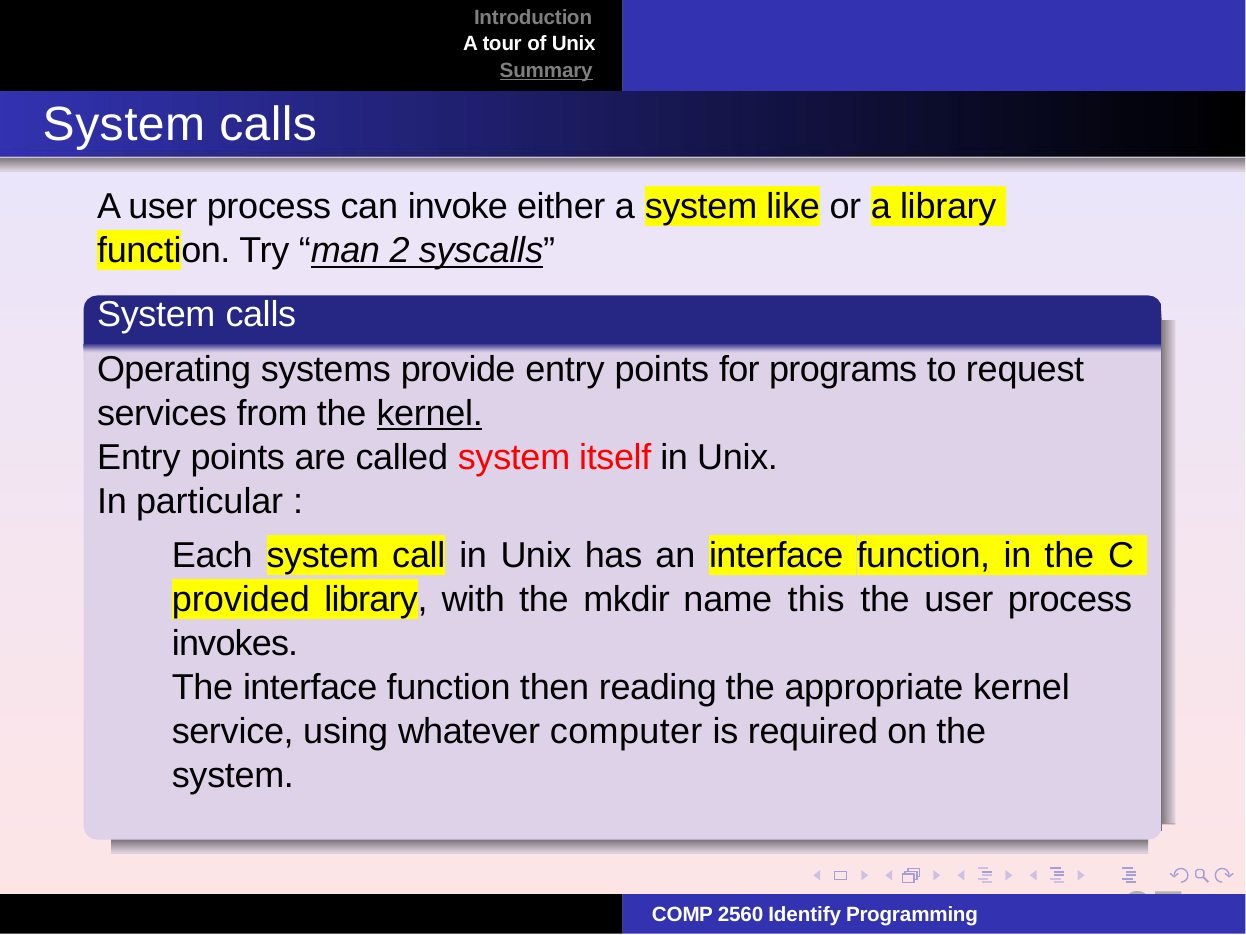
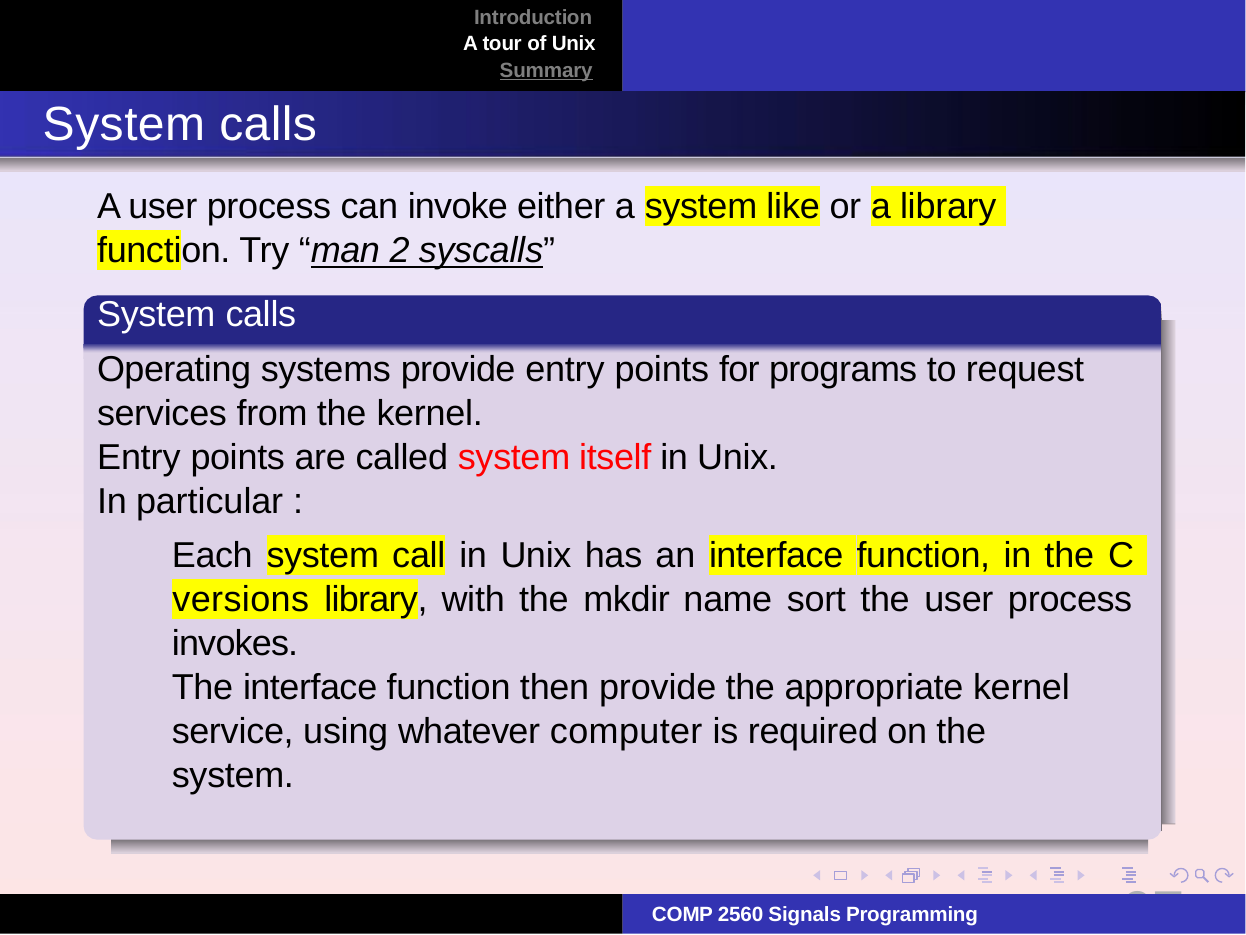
kernel underline: present -> none (430, 414)
provided: provided -> versions (241, 600)
this: this -> sort (816, 600)
then reading: reading -> provide (658, 688)
Identify: Identify -> Signals (805, 915)
